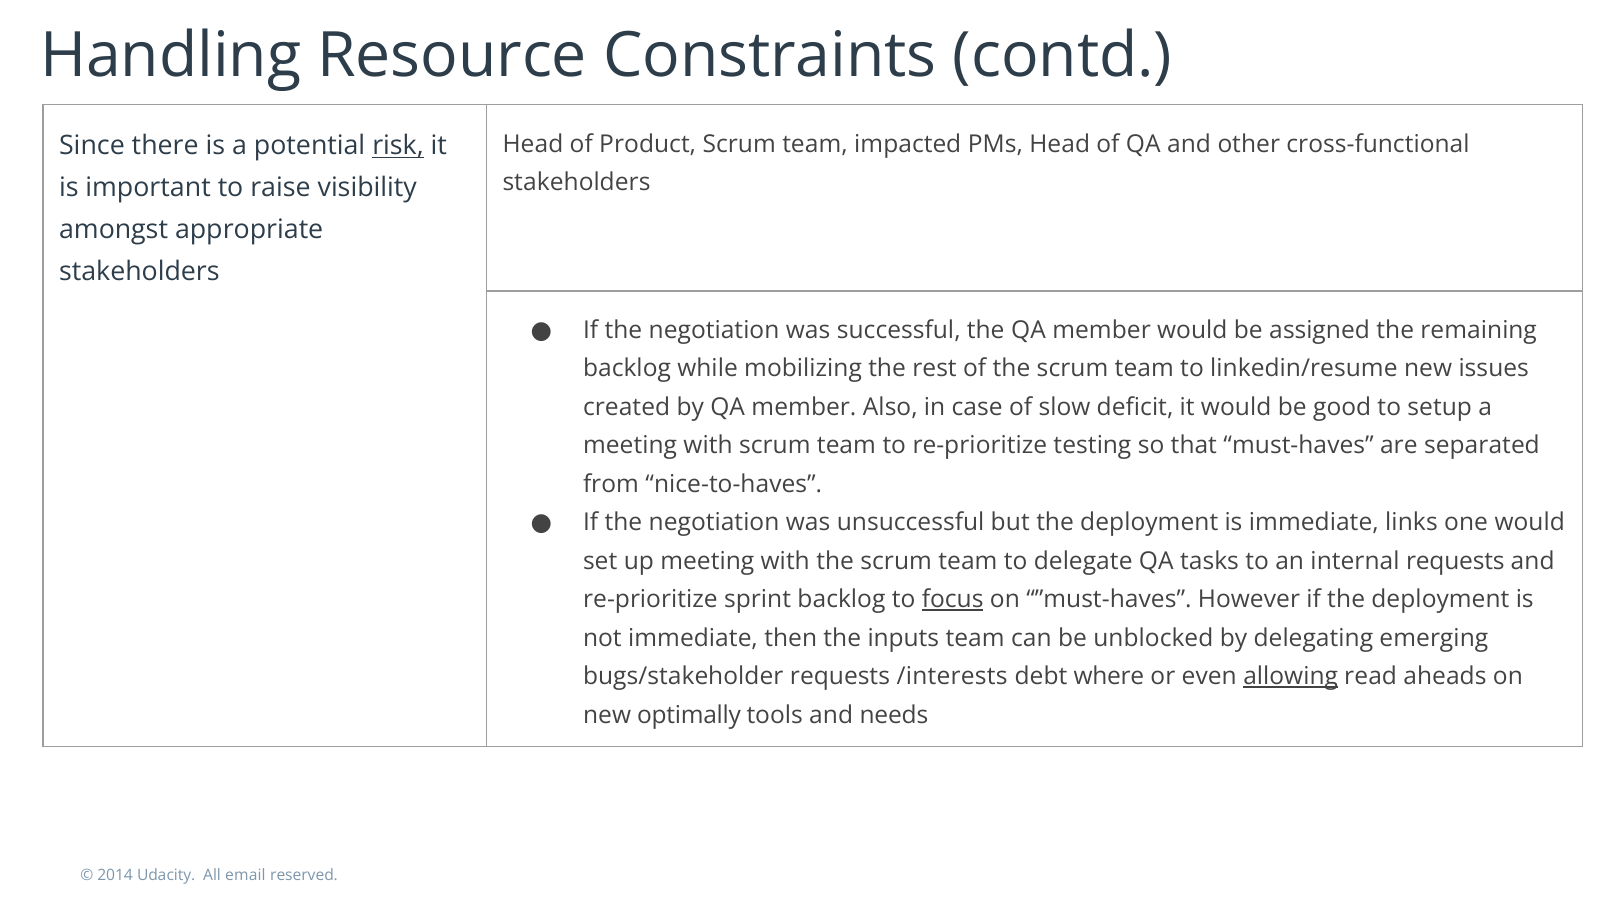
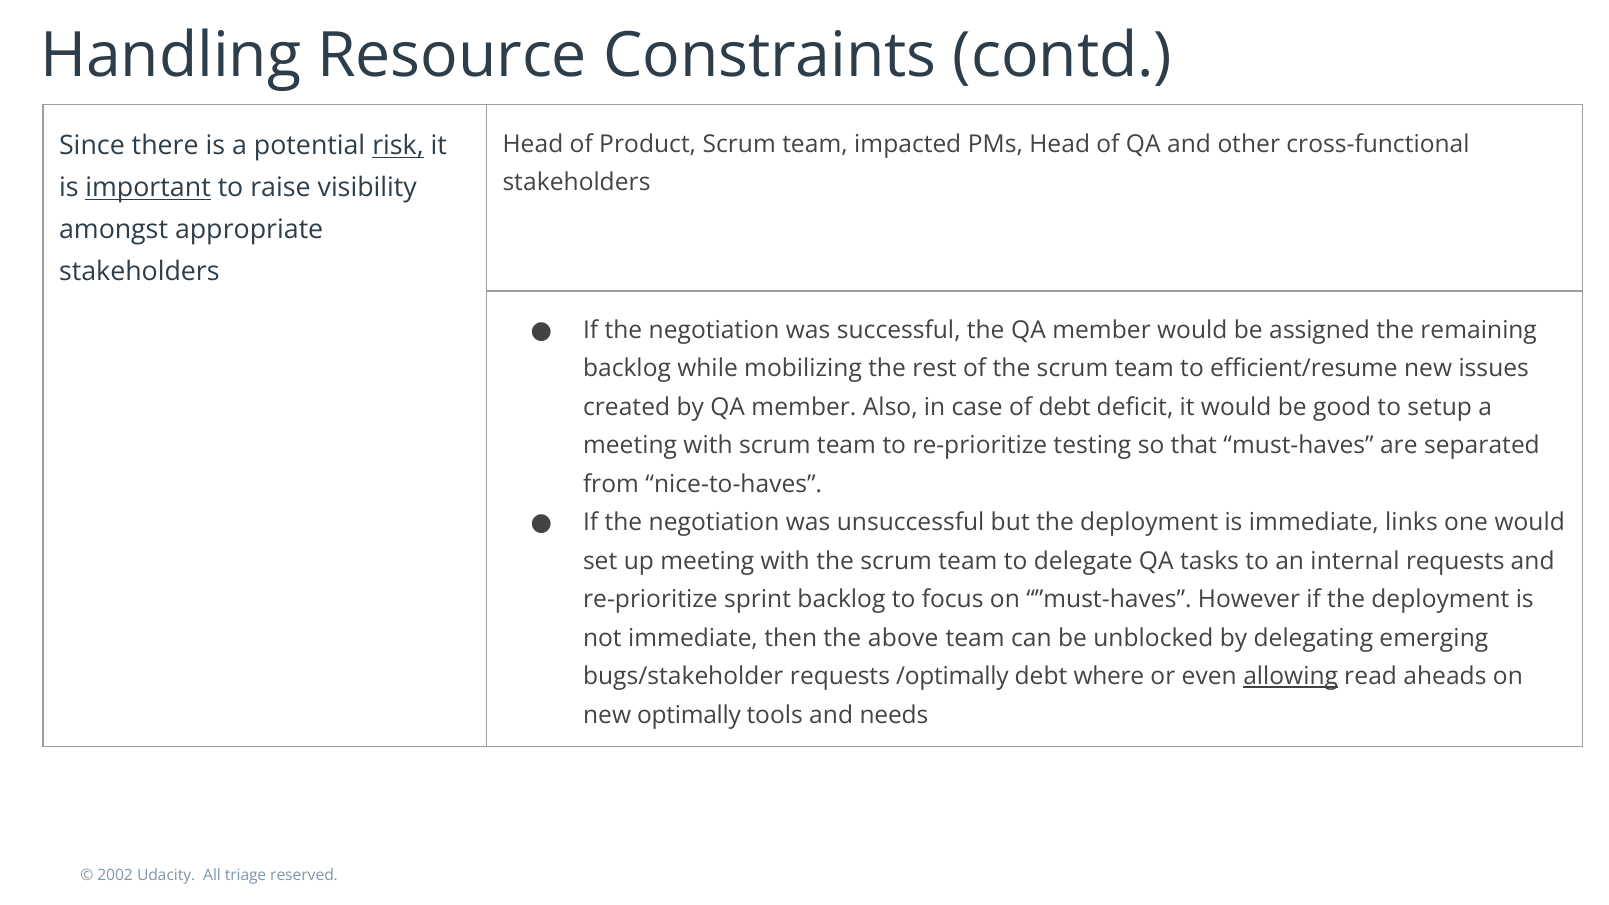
important underline: none -> present (148, 188)
linkedin/resume: linkedin/resume -> efficient/resume (1304, 369)
of slow: slow -> debt (1065, 407)
focus underline: present -> none (953, 600)
inputs: inputs -> above (903, 638)
/interests: /interests -> /optimally (952, 677)
2014: 2014 -> 2002 (115, 875)
email: email -> triage (246, 875)
